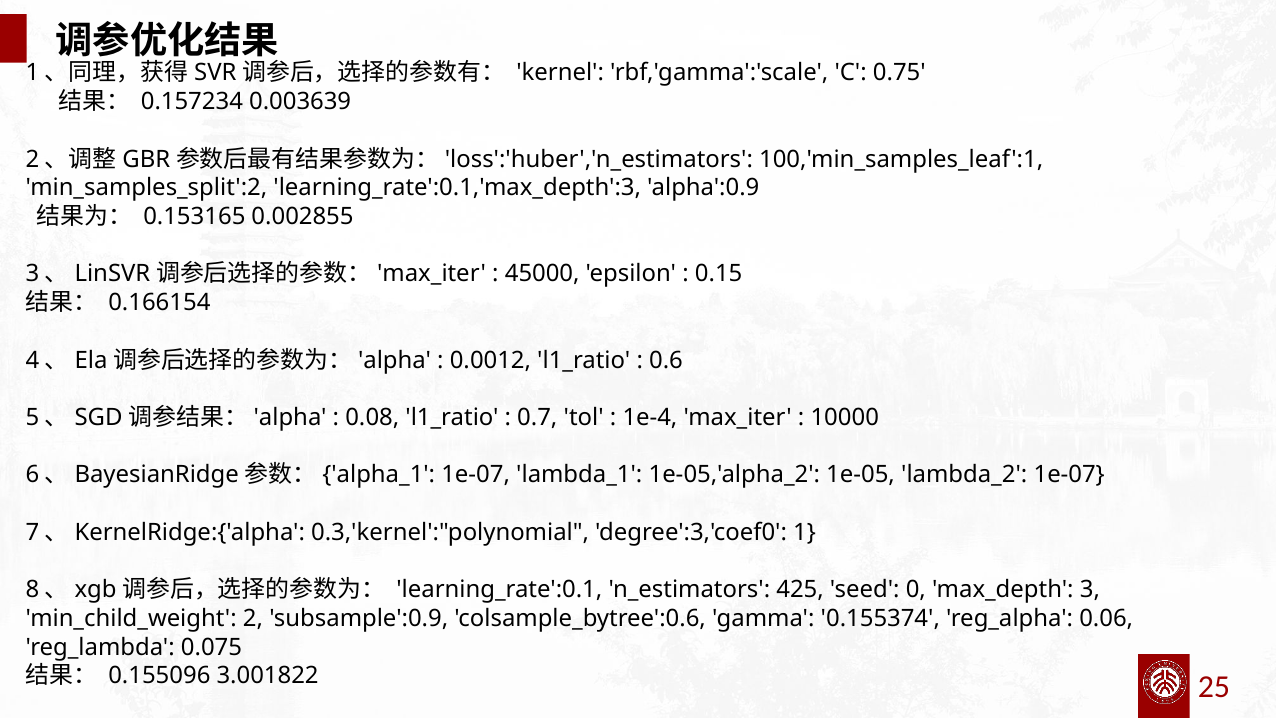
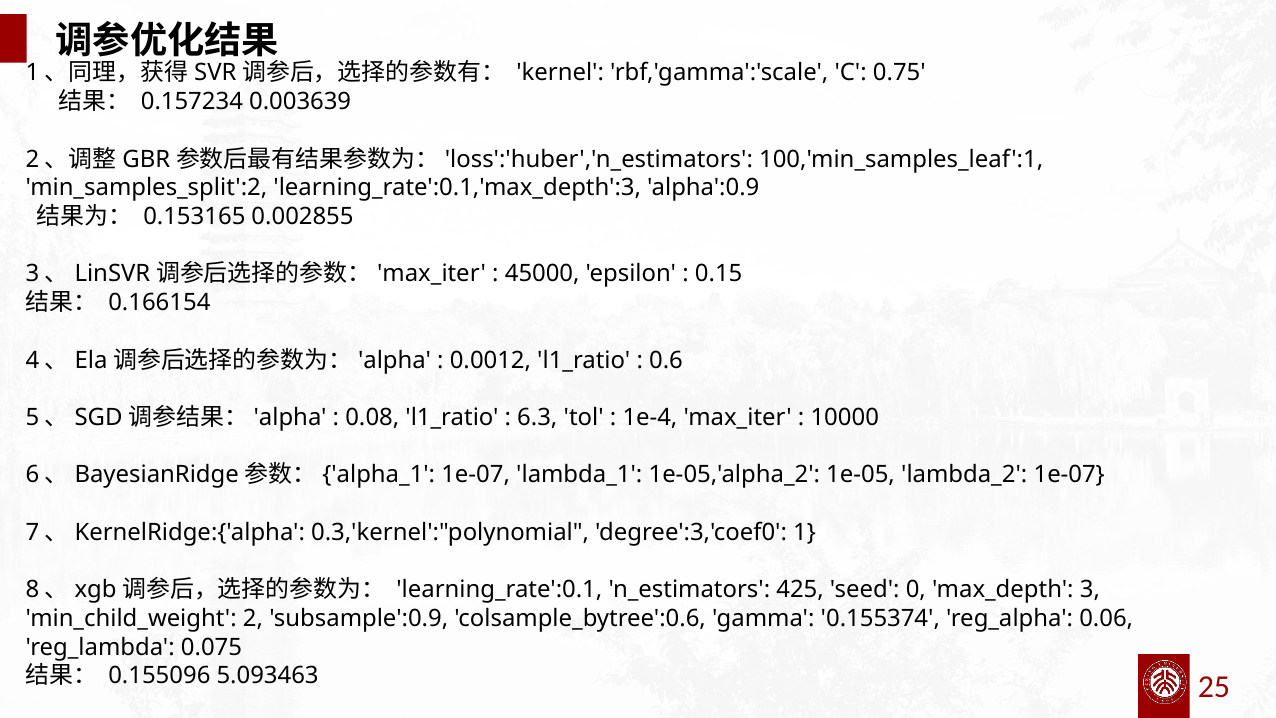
0.7: 0.7 -> 6.3 (537, 417)
3.001822: 3.001822 -> 5.093463 (268, 676)
